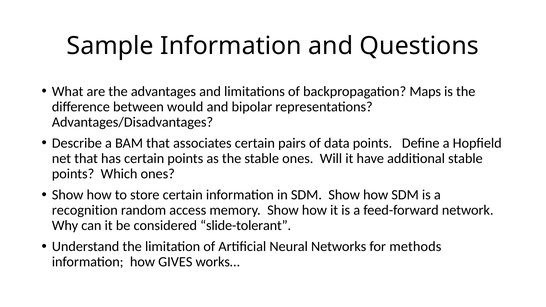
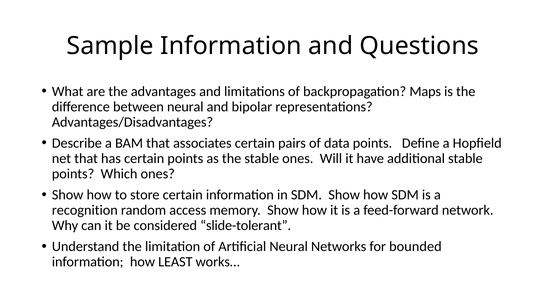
between would: would -> neural (185, 107)
methods: methods -> bounded (415, 247)
GIVES: GIVES -> LEAST (175, 262)
